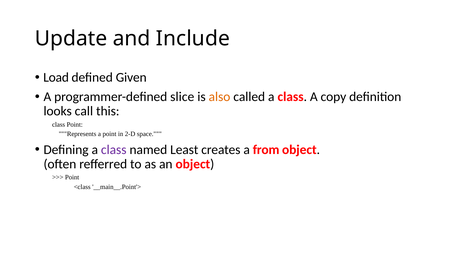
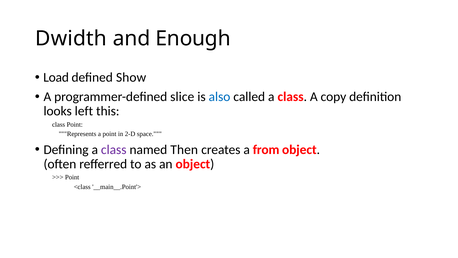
Update: Update -> Dwidth (71, 38)
Include: Include -> Enough (193, 38)
Given: Given -> Show (131, 77)
also colour: orange -> blue (220, 97)
call: call -> left (84, 111)
Least: Least -> Then (184, 149)
